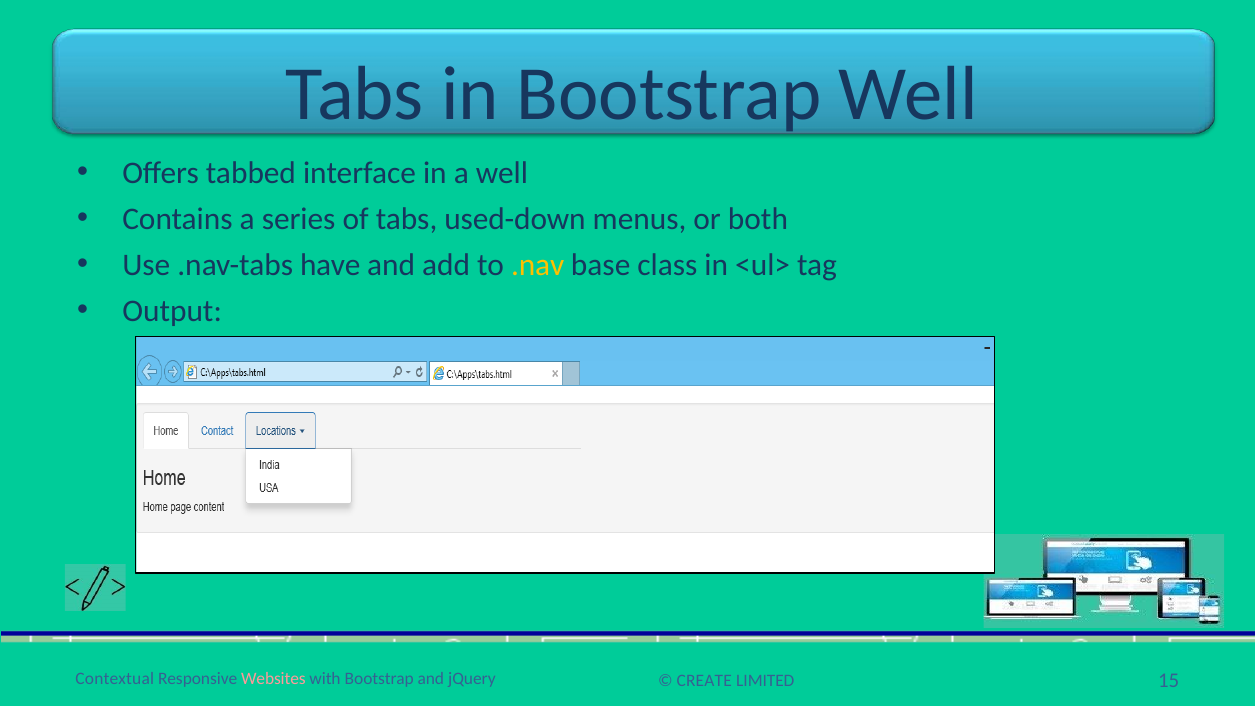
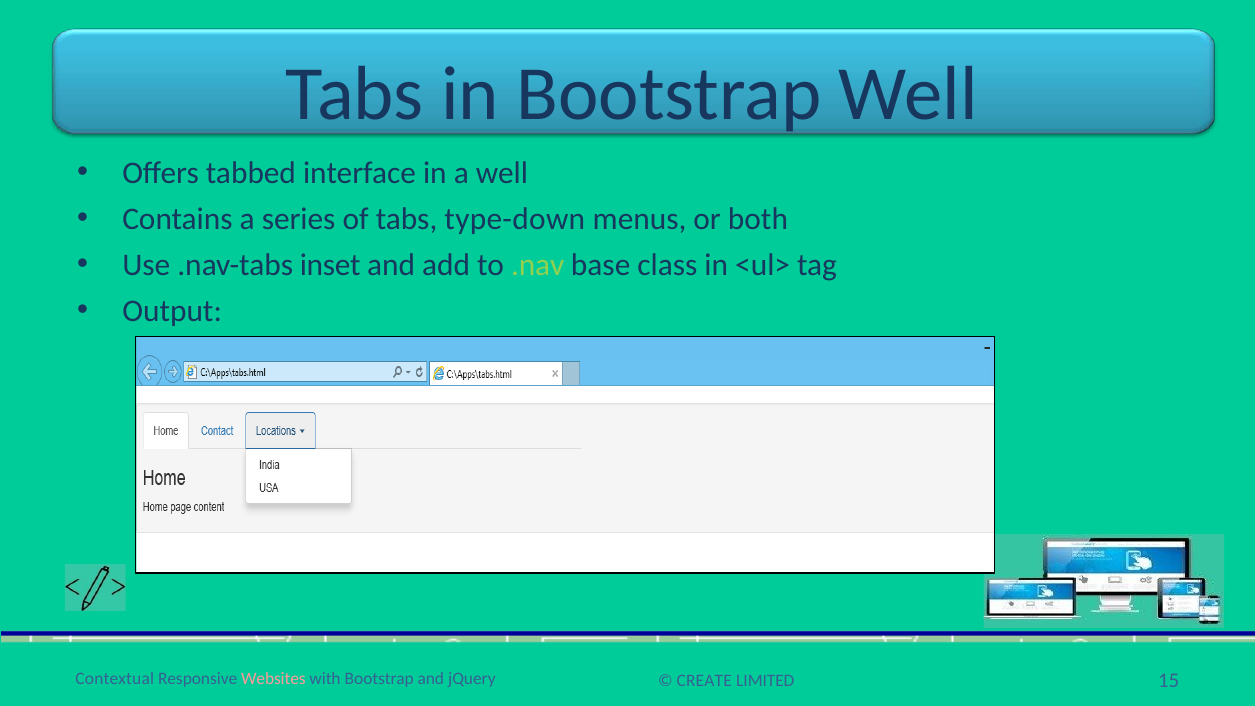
used-down: used-down -> type-down (515, 219)
have: have -> inset (330, 265)
.nav colour: yellow -> light green (538, 265)
